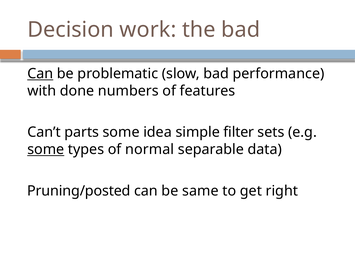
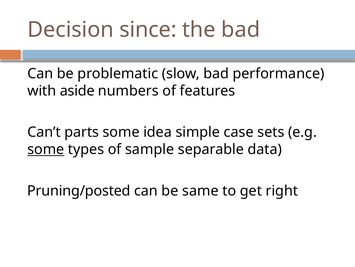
work: work -> since (148, 30)
Can underline: present -> none (40, 73)
done: done -> aside (77, 91)
filter: filter -> case (239, 132)
normal: normal -> sample (150, 149)
